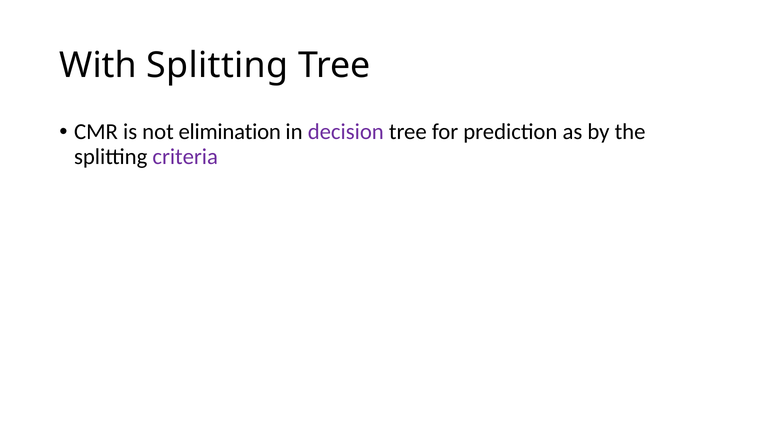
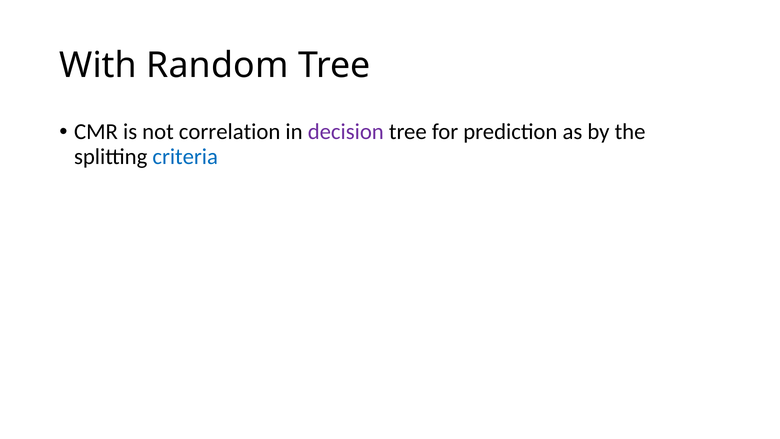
With Splitting: Splitting -> Random (217, 66)
elimination: elimination -> correlation (230, 132)
criteria colour: purple -> blue (185, 156)
